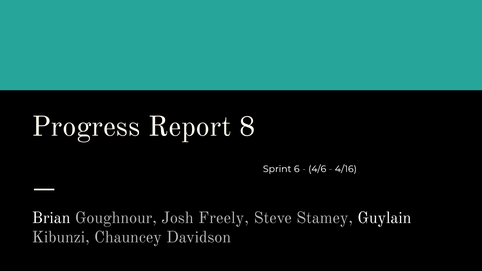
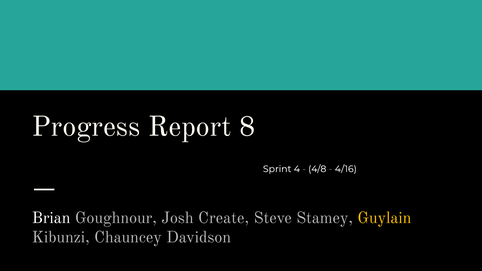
6: 6 -> 4 (297, 169)
4/6: 4/6 -> 4/8 (317, 169)
Freely: Freely -> Create (224, 218)
Guylain colour: white -> yellow (384, 218)
